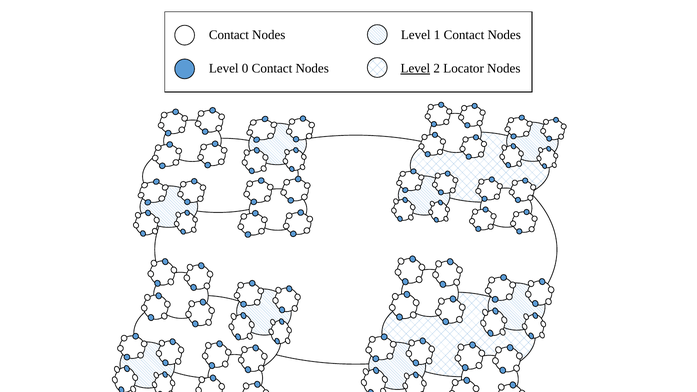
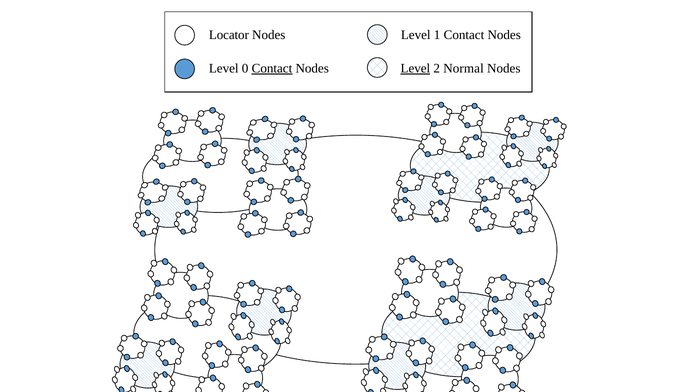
Contact: Contact -> Locator (229, 35)
Contact underline: none -> present (272, 68)
Locator: Locator -> Normal (464, 68)
